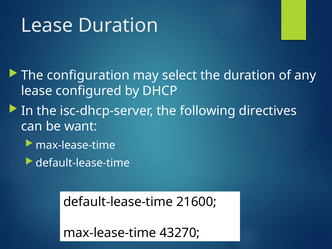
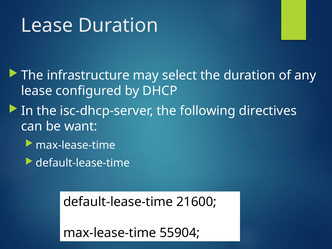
configuration: configuration -> infrastructure (88, 75)
43270: 43270 -> 55904 (180, 233)
